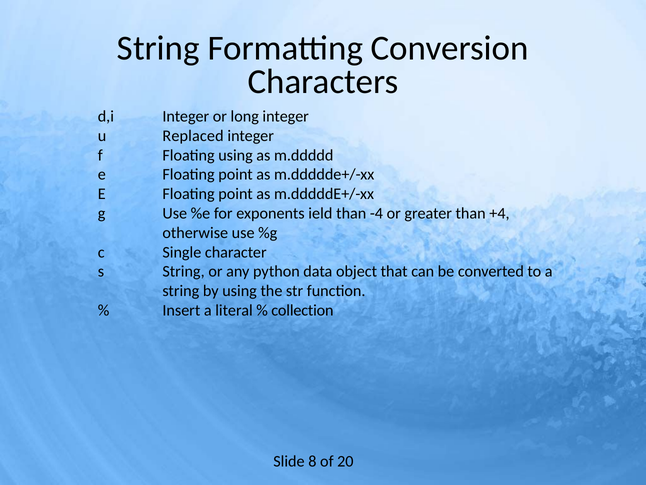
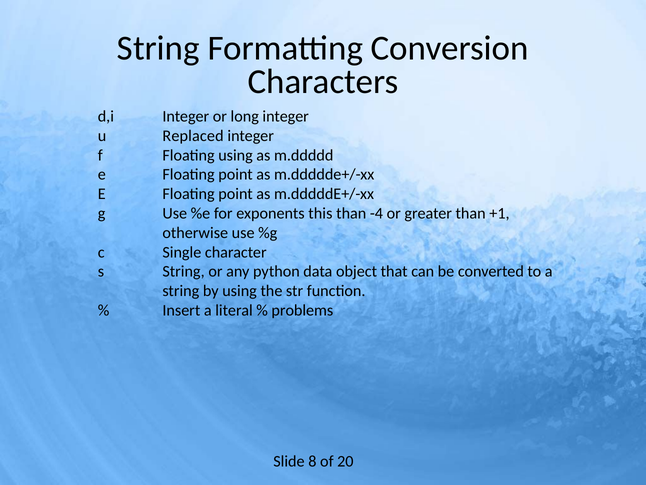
ield: ield -> this (320, 213)
+4: +4 -> +1 (499, 213)
collection: collection -> problems (302, 310)
